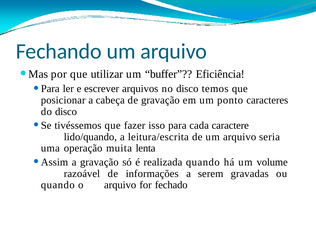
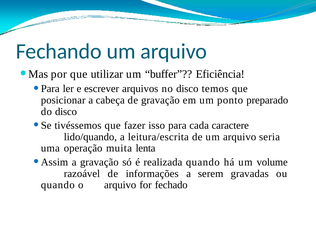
caracteres: caracteres -> preparado (267, 100)
